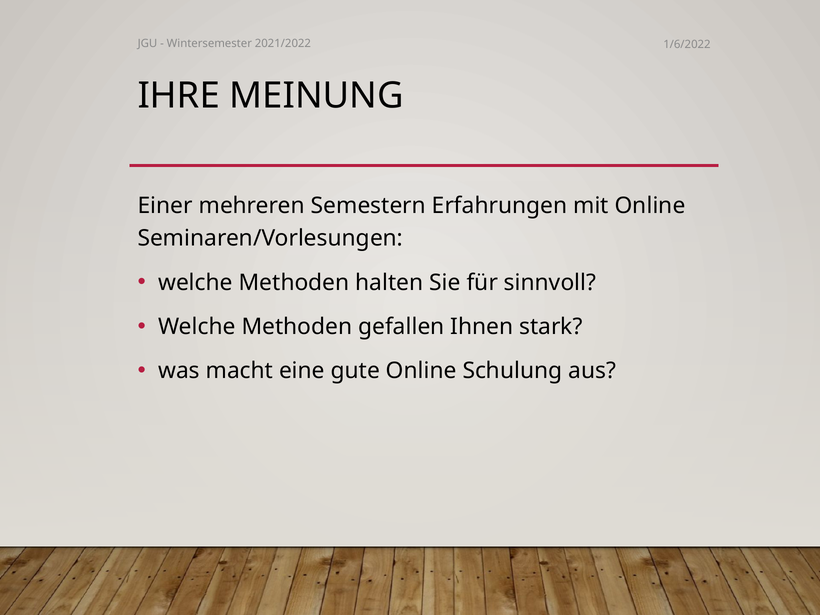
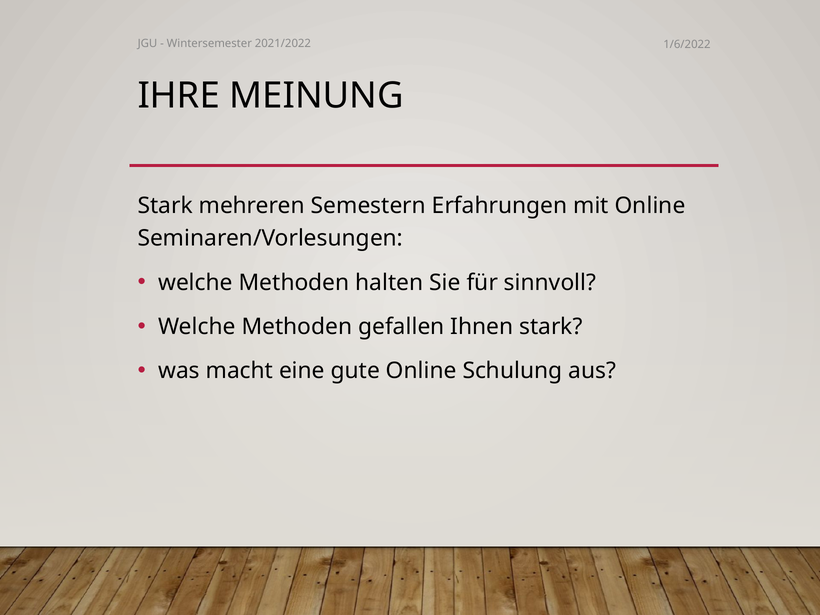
Einer: Einer -> Stark (165, 206)
